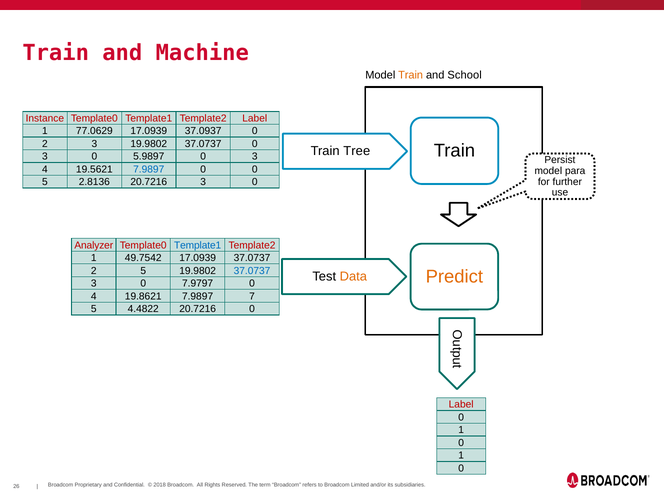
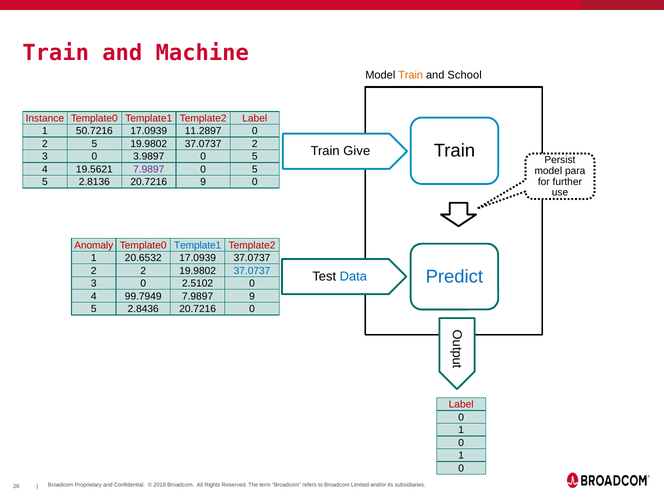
77.0629: 77.0629 -> 50.7216 (94, 131)
37.0937: 37.0937 -> 11.2897 (203, 131)
2 3: 3 -> 5 (94, 144)
19.9802 37.0737 0: 0 -> 2 (255, 144)
Tree: Tree -> Give (357, 151)
5.9897: 5.9897 -> 3.9897 (149, 157)
3: 3 -> 5 (255, 157)
7.9897 colour: blue -> purple (149, 169)
0: 0 -> 5 (255, 169)
20.7216 3: 3 -> 9 (203, 182)
Analyzer: Analyzer -> Anomaly (94, 245)
49.7542: 49.7542 -> 20.6532 (143, 258)
2 5: 5 -> 2 (143, 271)
Predict colour: orange -> blue (454, 276)
Data colour: orange -> blue (353, 277)
7.9797: 7.9797 -> 2.5102 (198, 284)
19.8621: 19.8621 -> 99.7949 (143, 296)
7.9897 7: 7 -> 9 (252, 296)
4.4822: 4.4822 -> 2.8436 (143, 309)
